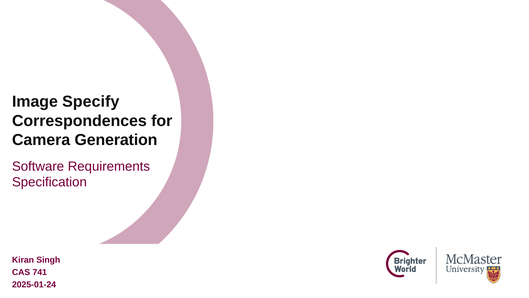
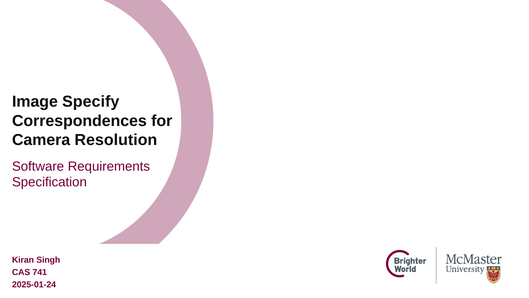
Generation: Generation -> Resolution (116, 140)
